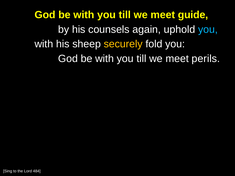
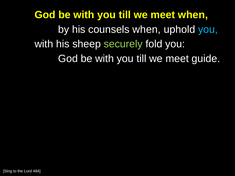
meet guide: guide -> when (193, 15)
counsels again: again -> when (147, 29)
securely colour: yellow -> light green (123, 44)
perils: perils -> guide (206, 59)
